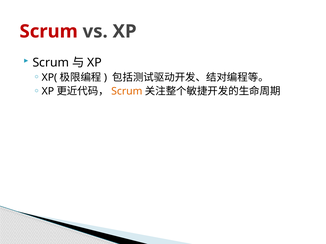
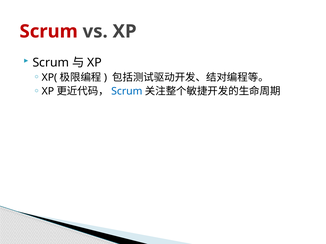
Scrum colour: orange -> blue (127, 91)
